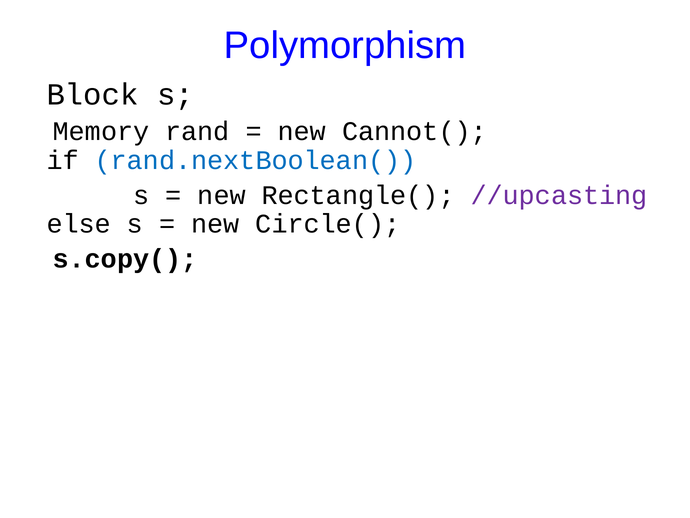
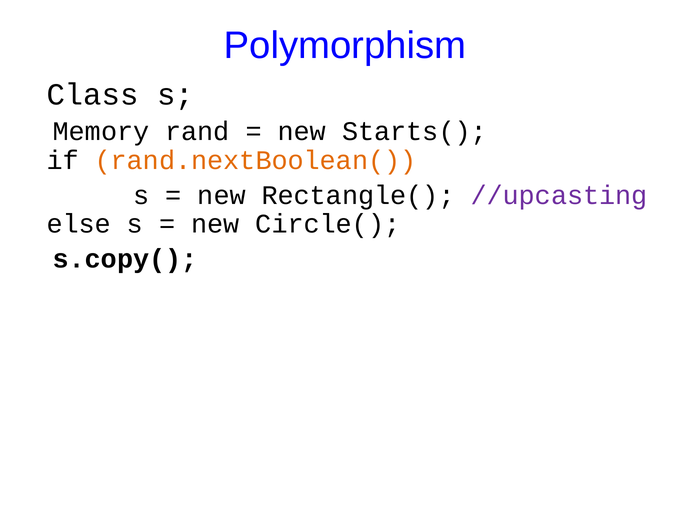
Block: Block -> Class (93, 95)
Cannot(: Cannot( -> Starts( (414, 131)
rand.nextBoolean( colour: blue -> orange (256, 160)
